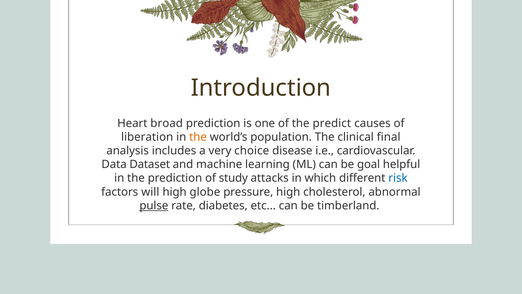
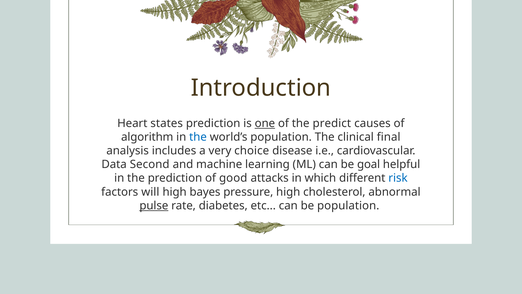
broad: broad -> states (167, 123)
one underline: none -> present (265, 123)
liberation: liberation -> algorithm (147, 137)
the colour: orange -> blue (198, 137)
Dataset: Dataset -> Second (150, 164)
study: study -> good (233, 178)
globe: globe -> bayes (205, 192)
be timberland: timberland -> population (348, 205)
